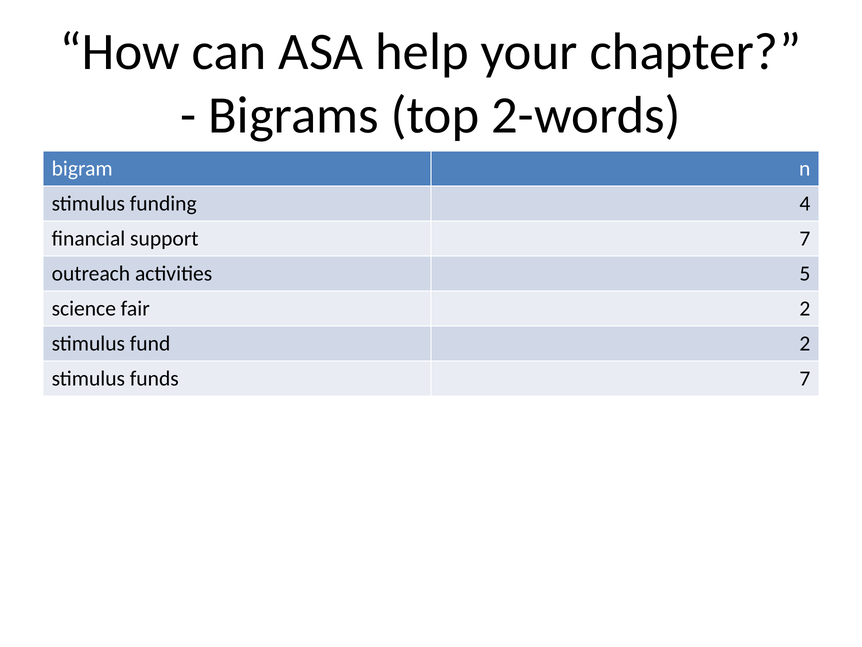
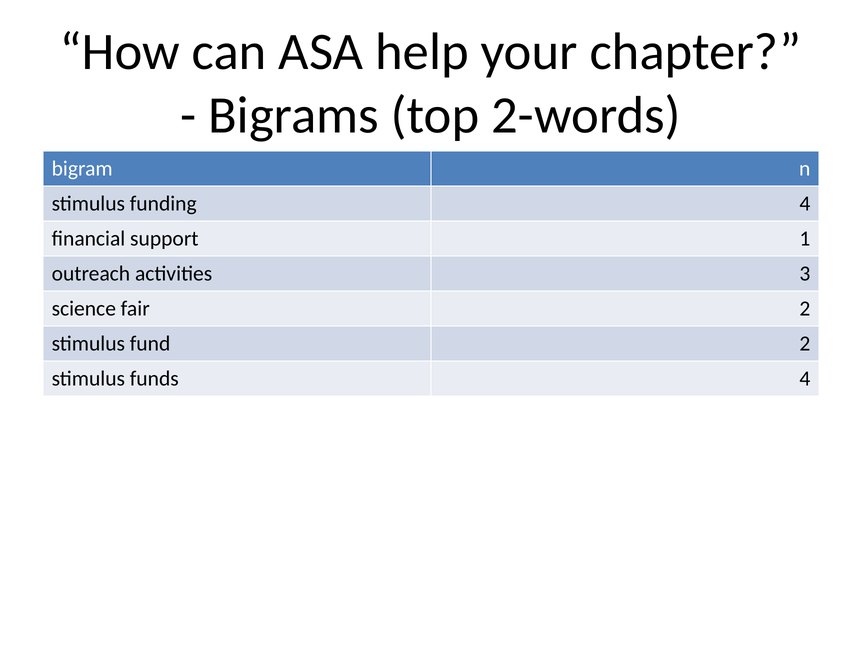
support 7: 7 -> 1 (805, 238)
5: 5 -> 3 (805, 273)
funds 7: 7 -> 4 (805, 378)
